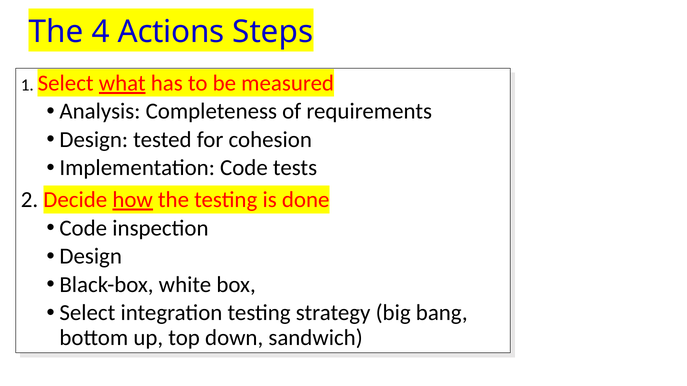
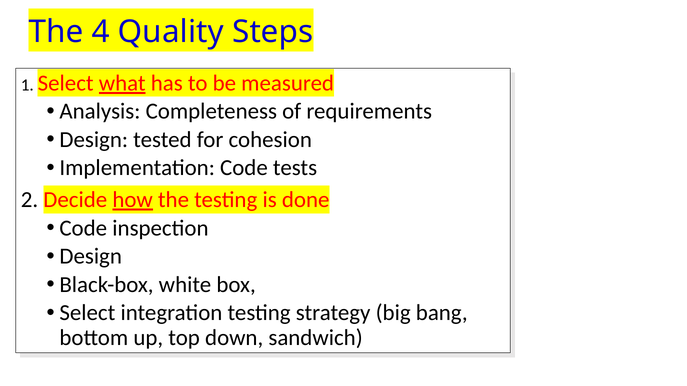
Actions: Actions -> Quality (171, 32)
